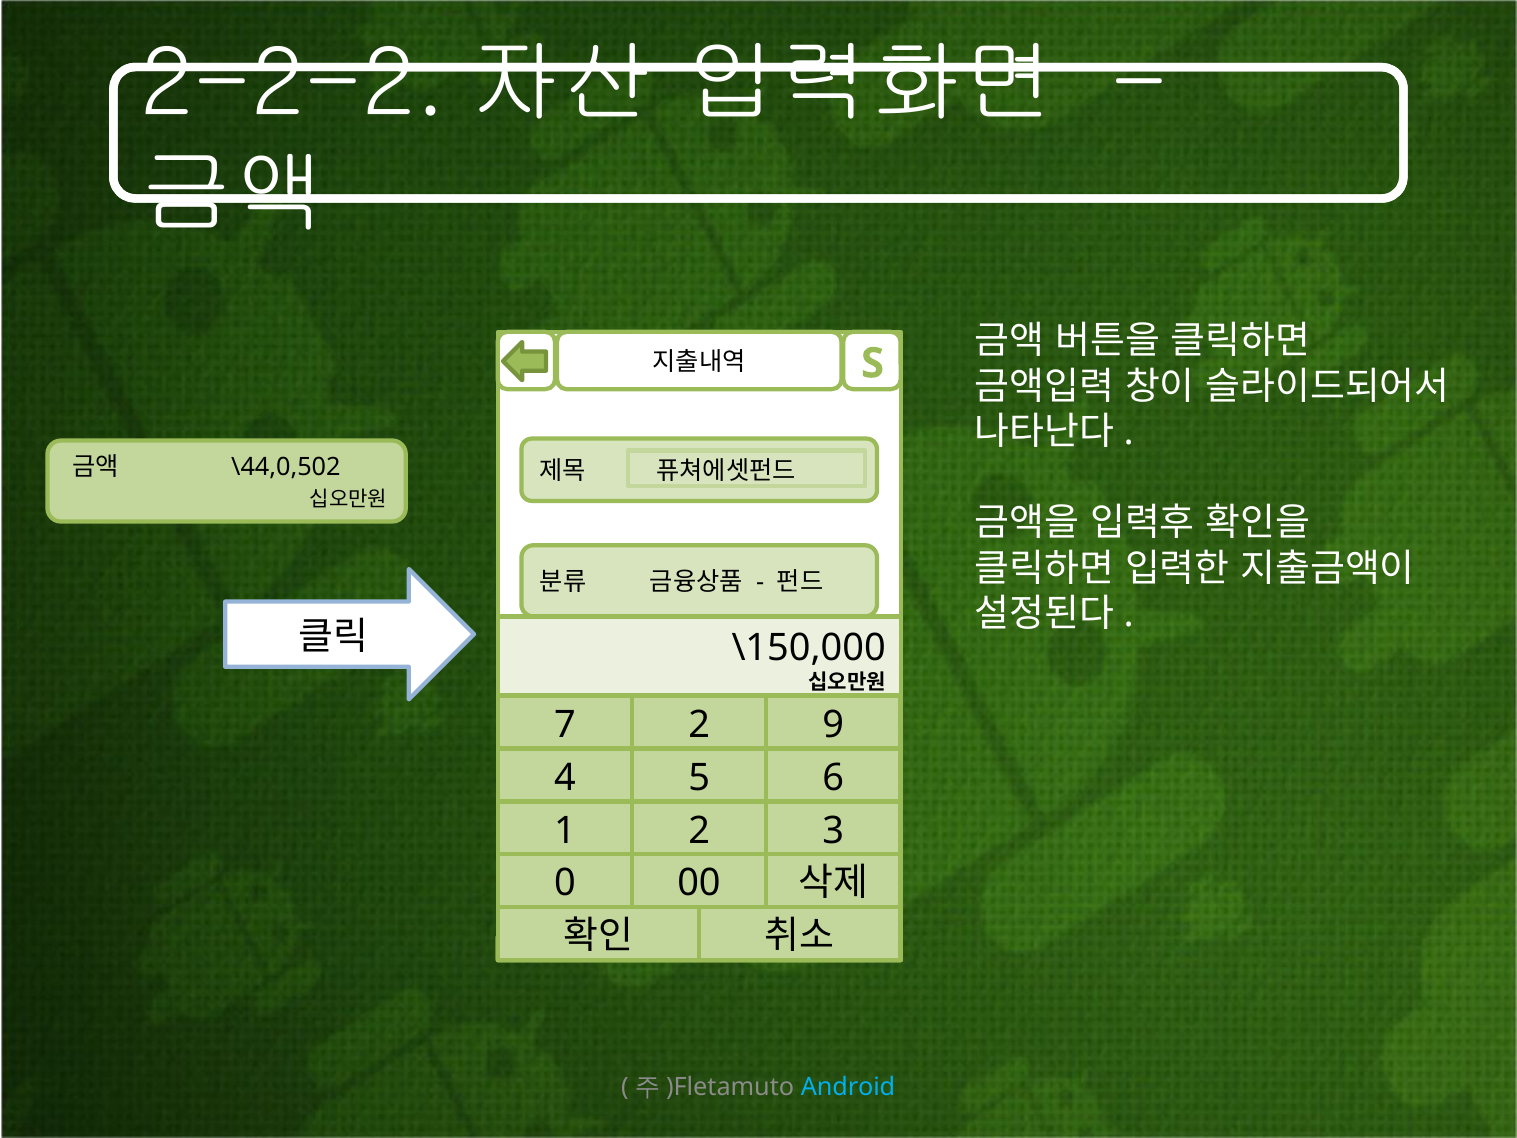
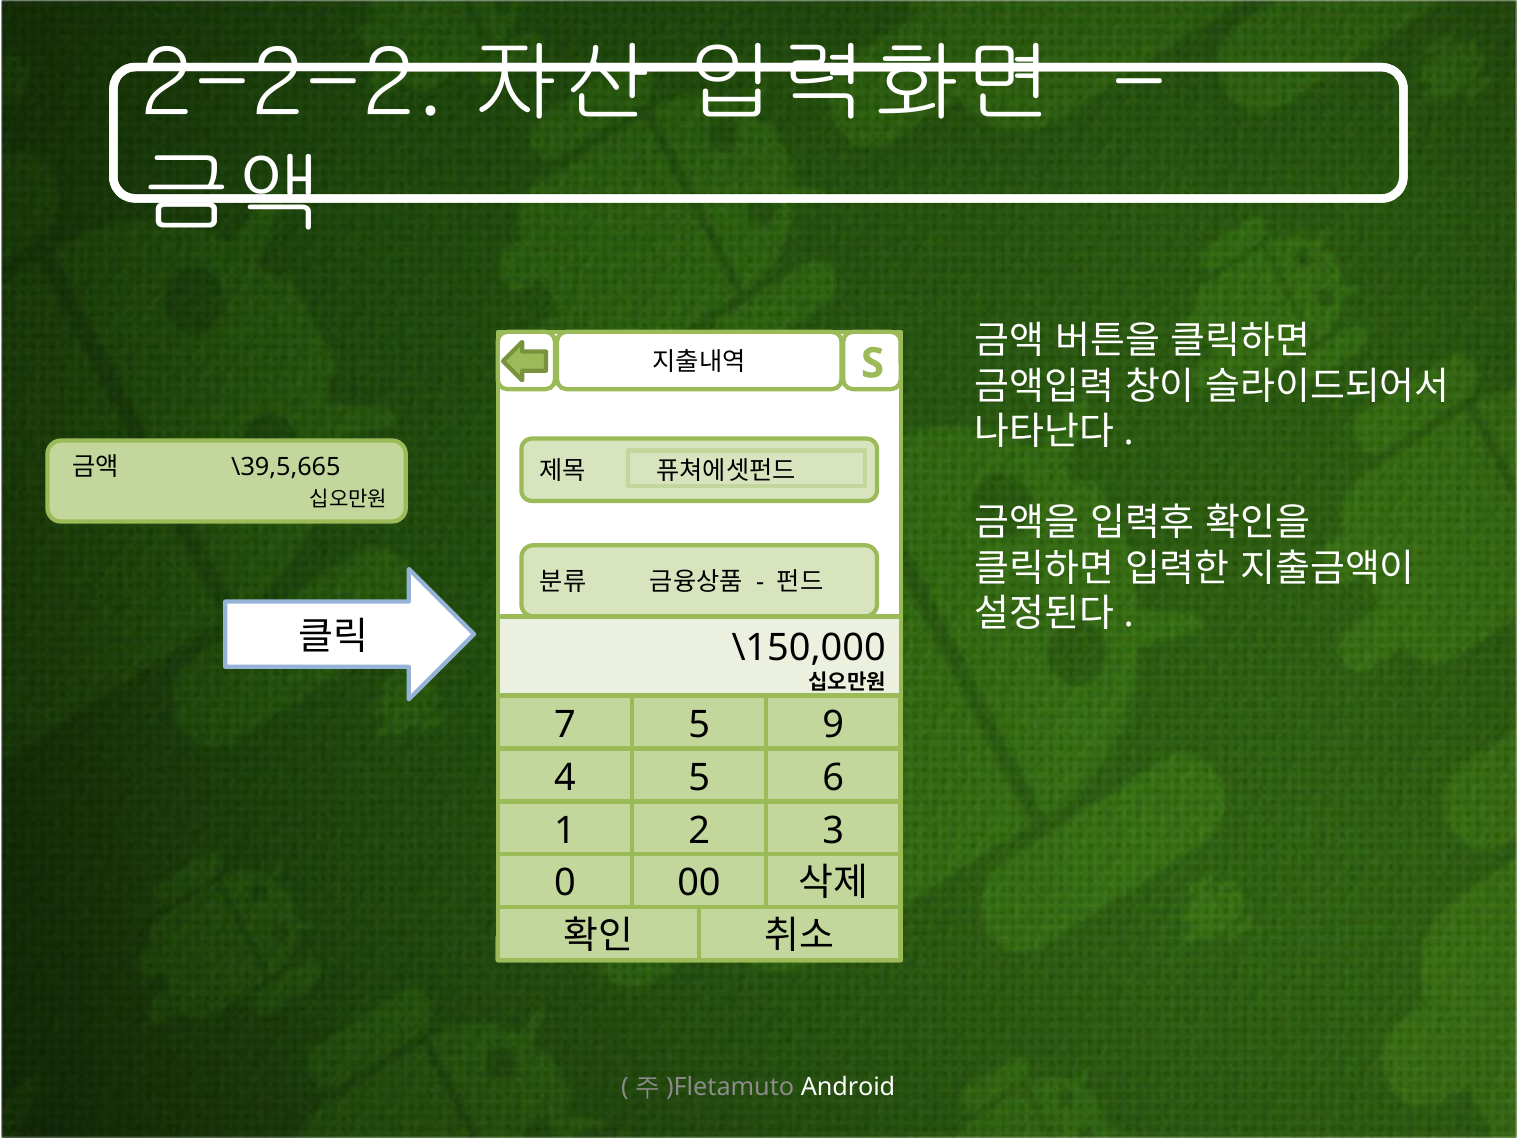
\44,0,502: \44,0,502 -> \39,5,665 (286, 467)
7 2: 2 -> 5 (699, 724)
Android colour: light blue -> white (848, 1087)
